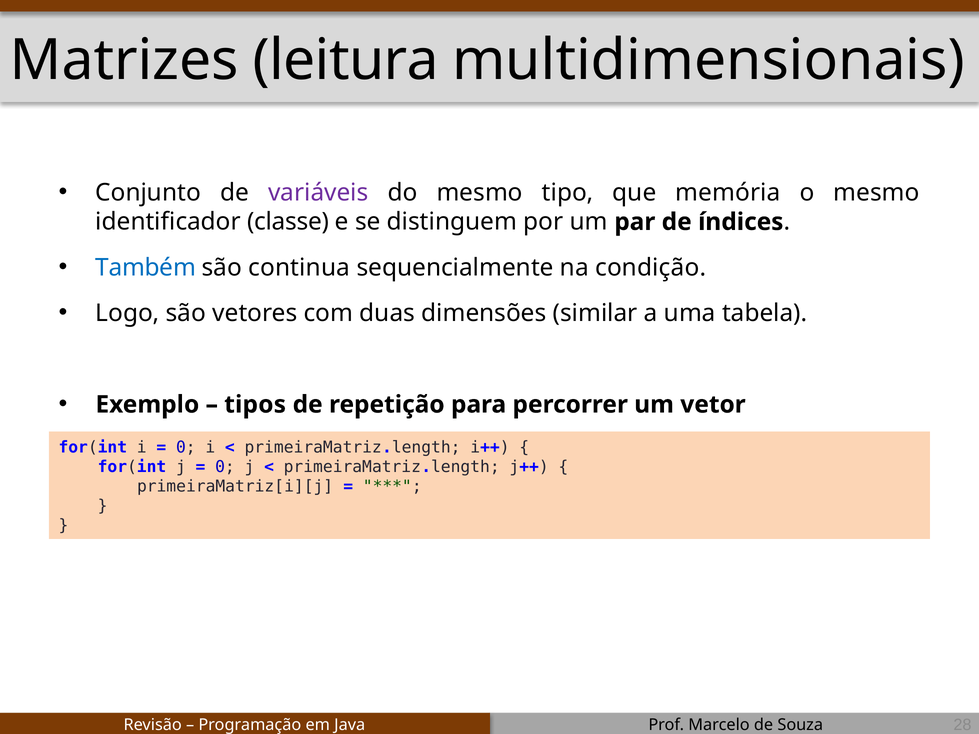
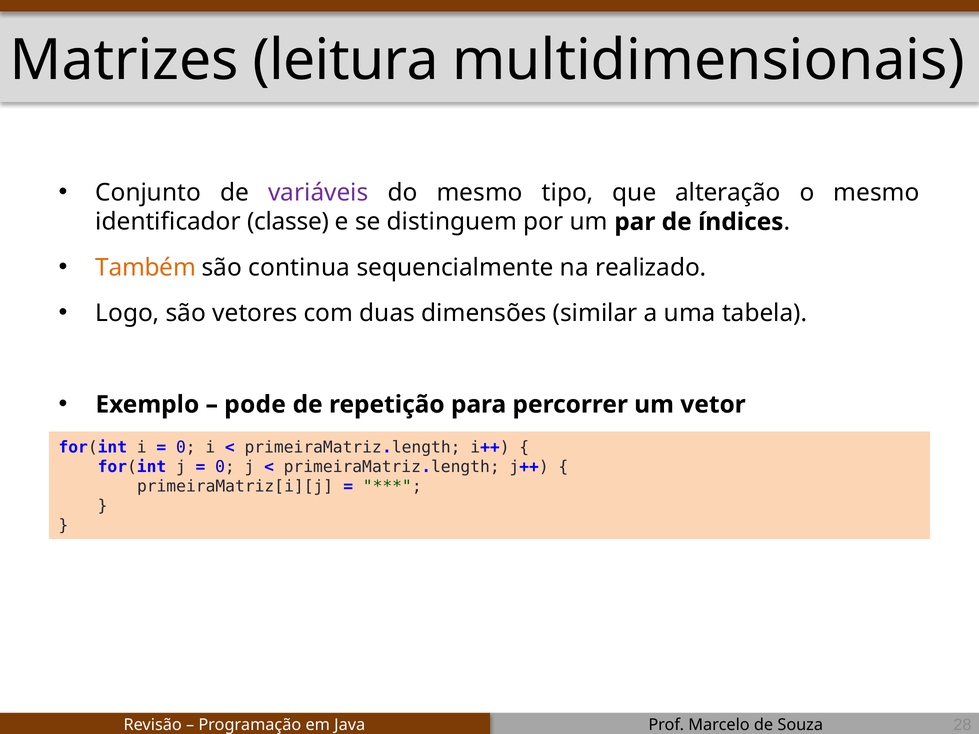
memória: memória -> alteração (728, 193)
Também colour: blue -> orange (146, 268)
condição: condição -> realizado (651, 268)
tipos: tipos -> pode (255, 405)
